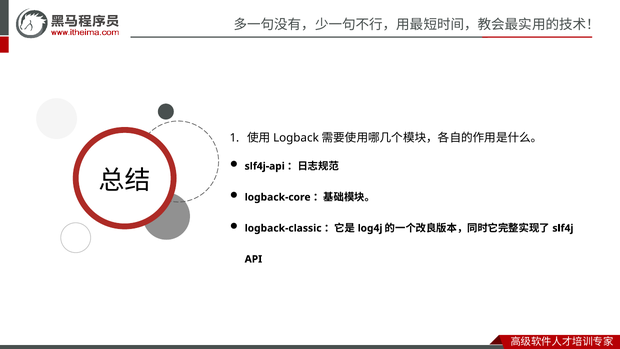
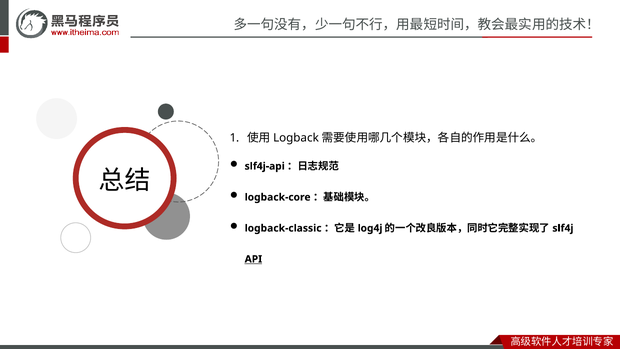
API underline: none -> present (253, 259)
